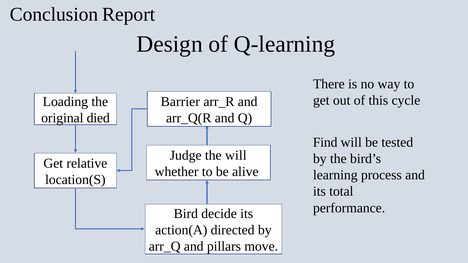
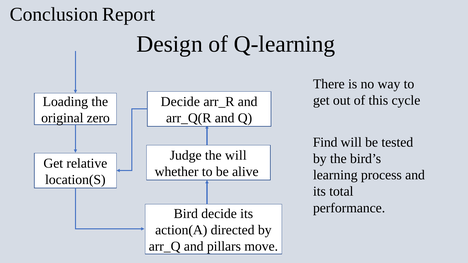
Barrier: Barrier -> Decide (180, 102)
died: died -> zero (98, 118)
